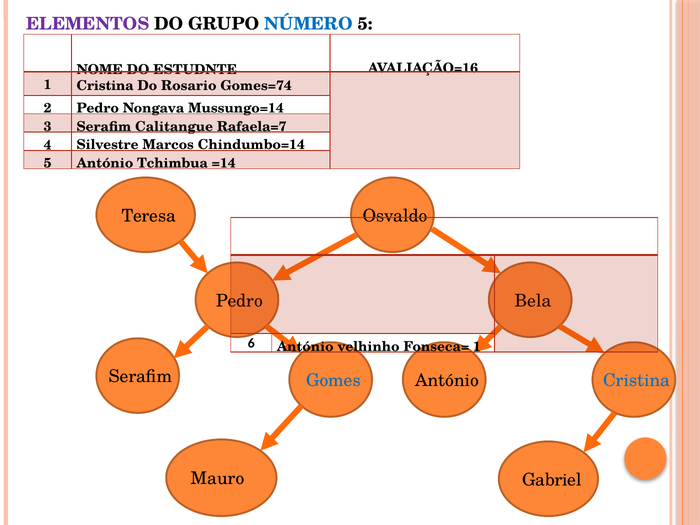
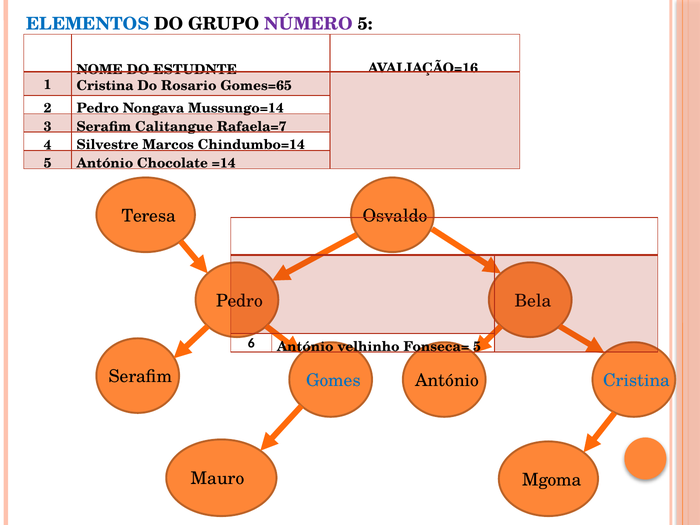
ELEMENTOS colour: purple -> blue (88, 24)
NÚMERO colour: blue -> purple (309, 24)
Gomes=74: Gomes=74 -> Gomes=65 (256, 86)
Tchimbua: Tchimbua -> Chocolate (172, 163)
Fonseca= 1: 1 -> 5 (477, 347)
Gabriel: Gabriel -> Mgoma (552, 480)
